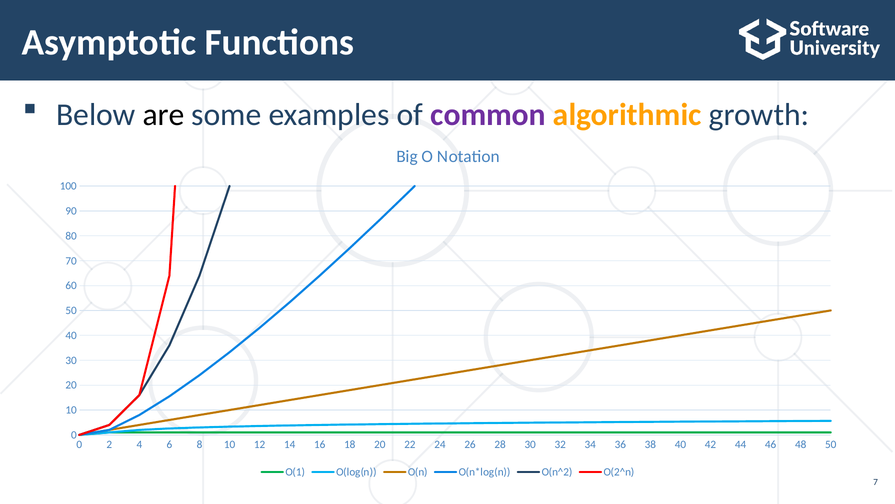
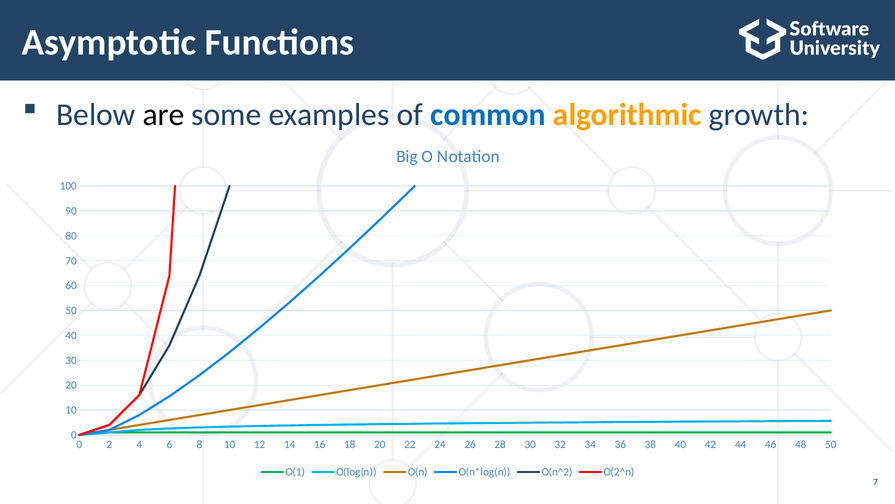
common colour: purple -> blue (488, 115)
